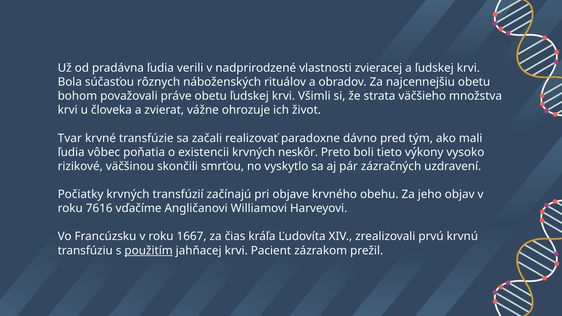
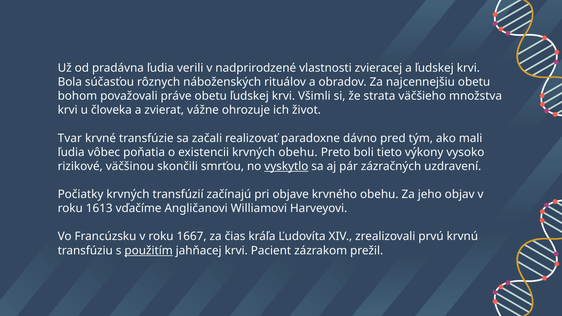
krvných neskôr: neskôr -> obehu (298, 152)
vyskytlo underline: none -> present (286, 166)
7616: 7616 -> 1613 (99, 208)
